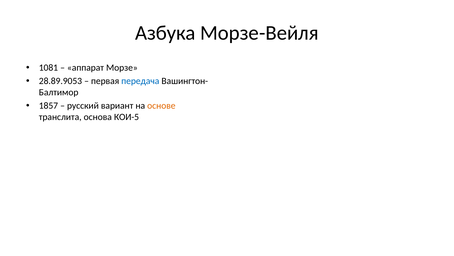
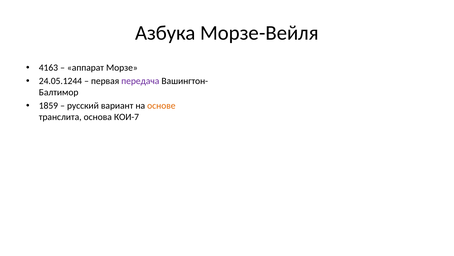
1081: 1081 -> 4163 (48, 68)
28.89.9053: 28.89.9053 -> 24.05.1244 (60, 81)
передача colour: blue -> purple (140, 81)
1857: 1857 -> 1859 (48, 106)
КОИ-5: КОИ-5 -> КОИ-7 (127, 117)
